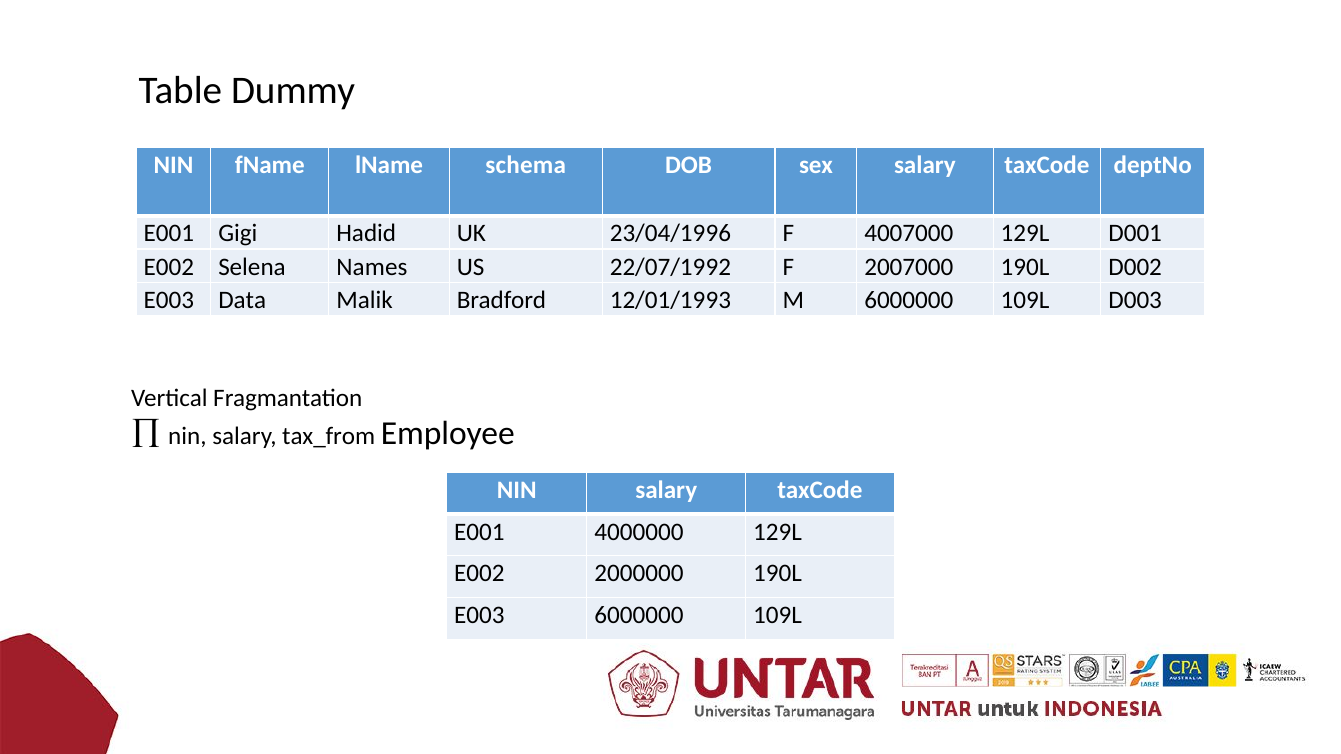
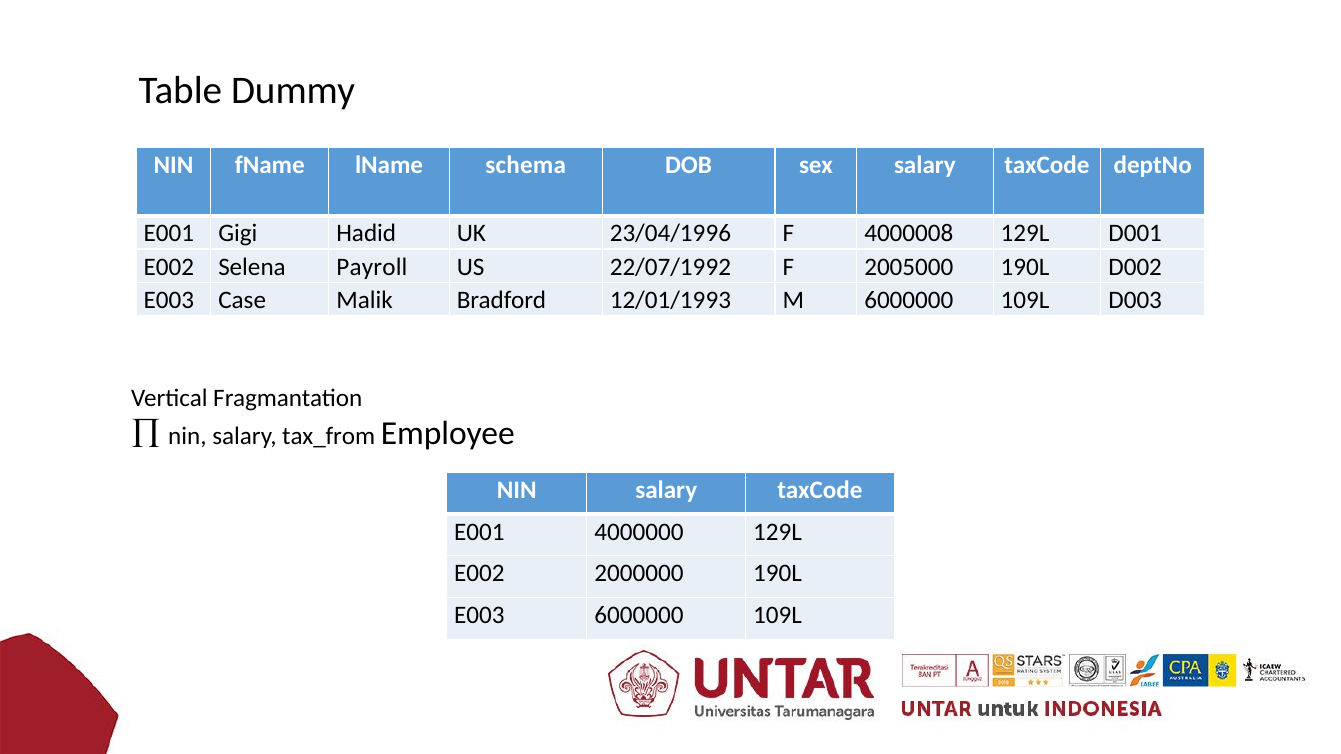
4007000: 4007000 -> 4000008 (909, 234)
Names: Names -> Payroll (372, 267)
2007000: 2007000 -> 2005000 (909, 267)
Data: Data -> Case (242, 300)
